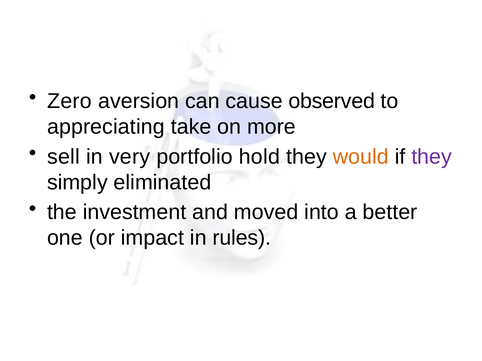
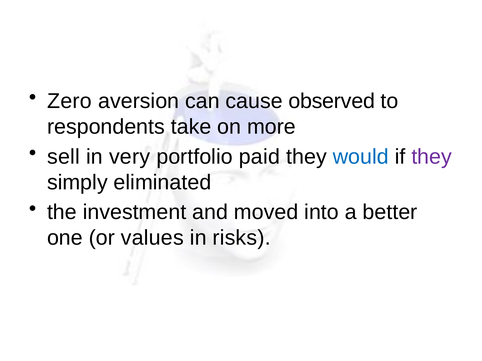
appreciating: appreciating -> respondents (106, 127)
hold: hold -> paid (259, 157)
would colour: orange -> blue (361, 157)
impact: impact -> values (152, 238)
rules: rules -> risks (242, 238)
